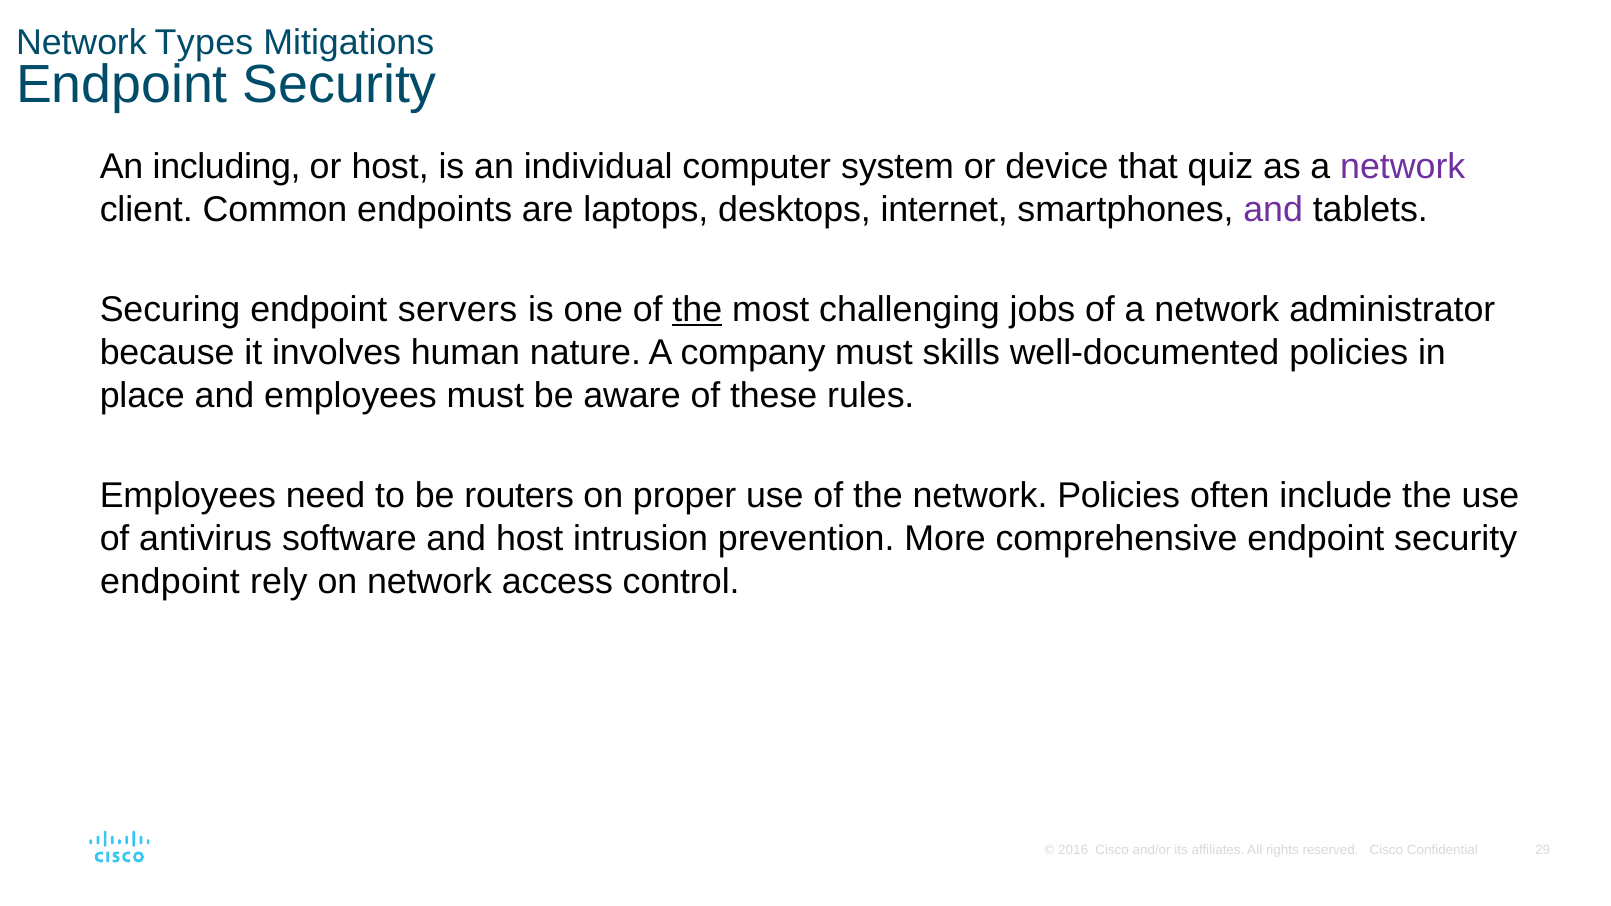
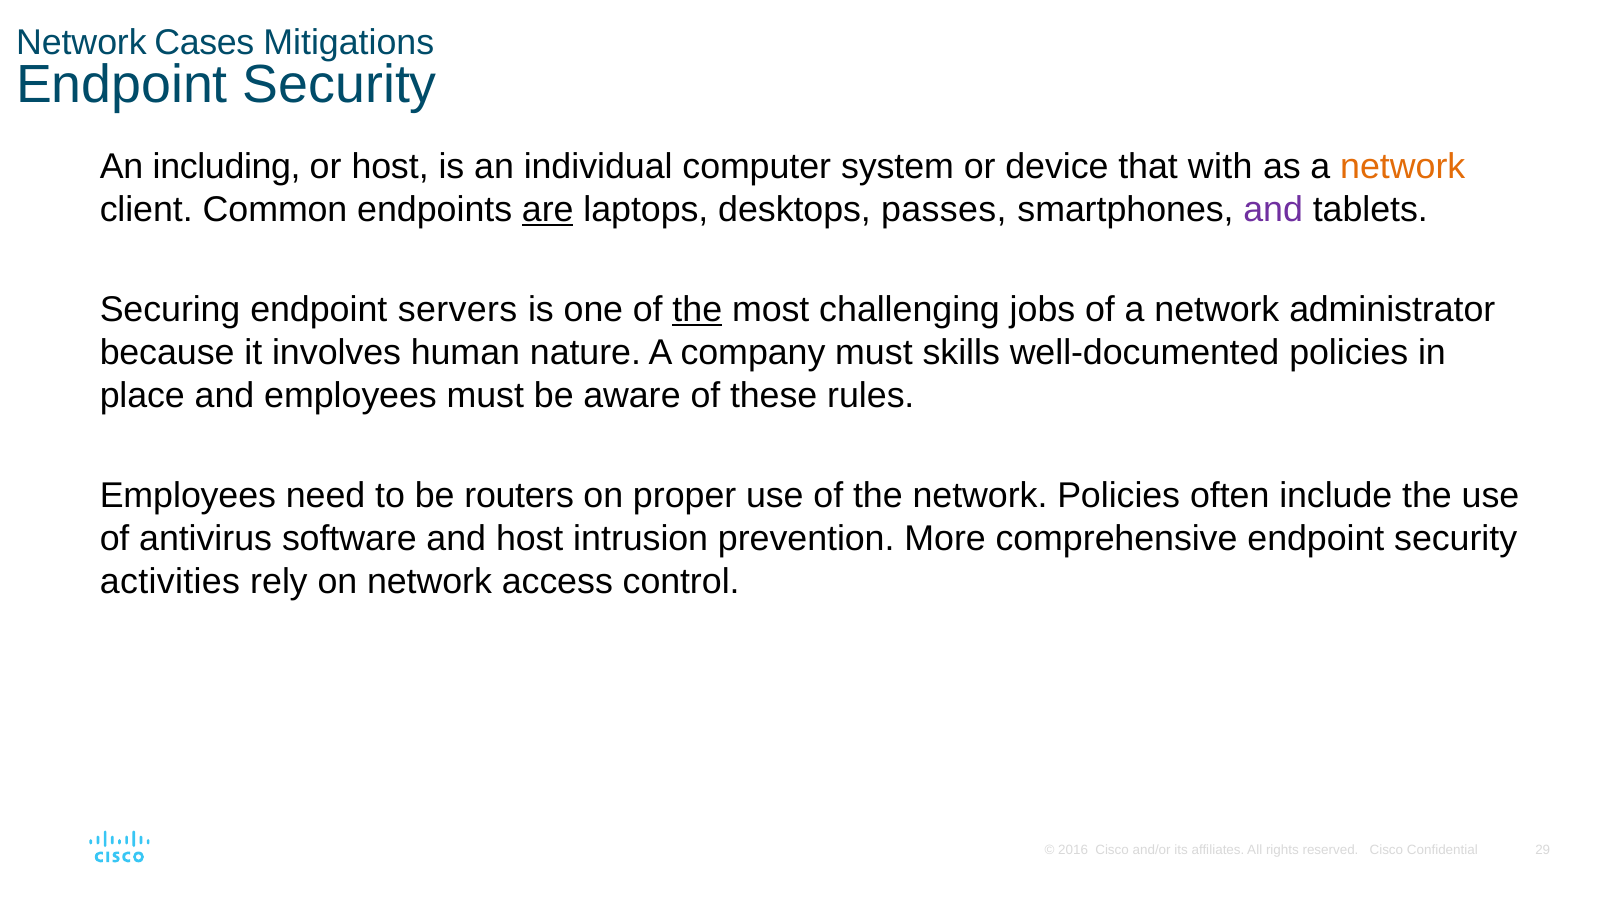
Types: Types -> Cases (204, 43)
quiz: quiz -> with (1220, 167)
network colour: purple -> orange (1403, 167)
are underline: none -> present (548, 209)
internet: internet -> passes (944, 209)
endpoint: endpoint -> activities (170, 582)
